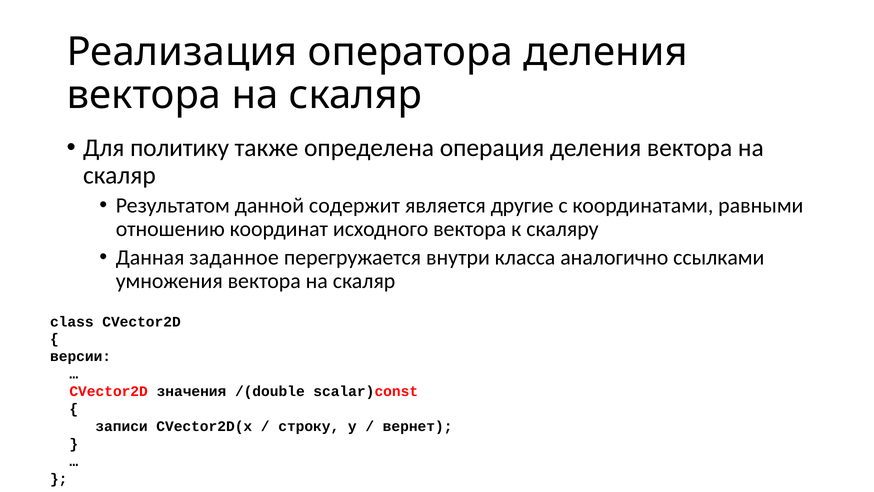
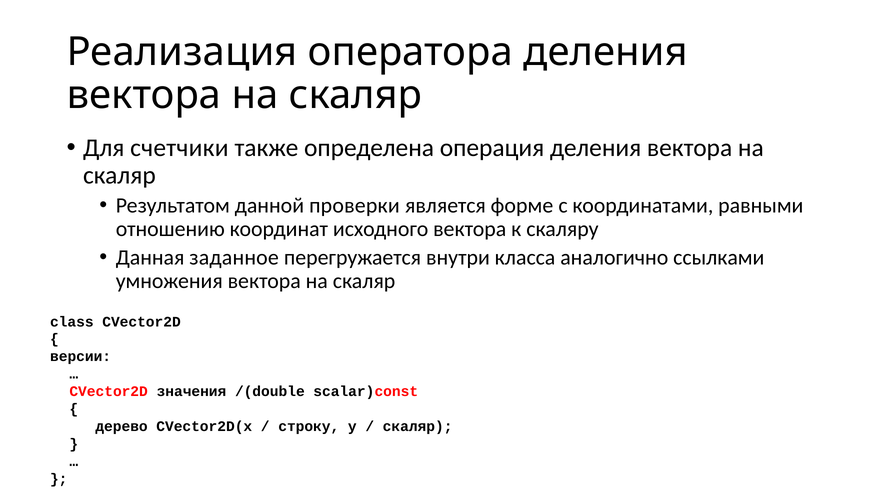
политику: политику -> счетчики (179, 148)
содержит: содержит -> проверки (354, 205)
другие: другие -> форме (522, 205)
записи: записи -> дерево (122, 426)
вернет: вернет -> скаляр (418, 426)
